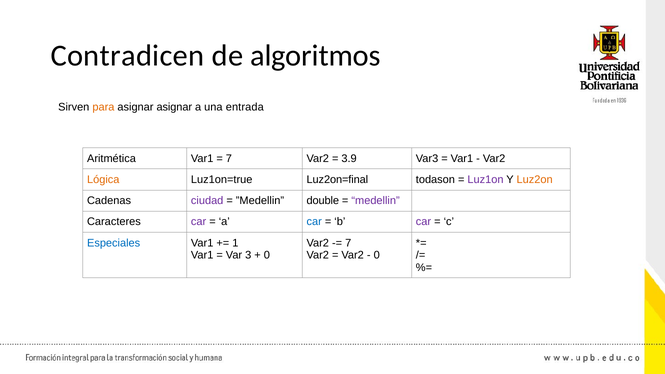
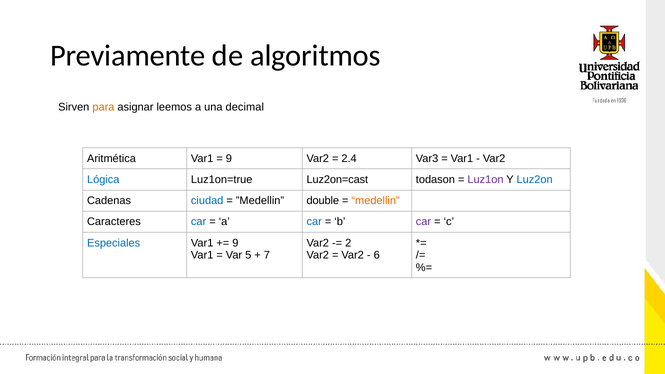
Contradicen: Contradicen -> Previamente (128, 56)
asignar asignar: asignar -> leemos (174, 107)
entrada: entrada -> decimal (245, 107)
7: 7 -> 9 (229, 159)
3.9: 3.9 -> 2.4 (349, 159)
Lógica colour: orange -> blue (103, 180)
Luz2on=final: Luz2on=final -> Luz2on=cast (337, 180)
Luz2on colour: orange -> blue (535, 180)
ciudad colour: purple -> blue (207, 201)
medellin colour: purple -> orange (376, 201)
car colour: purple -> blue (199, 222)
1: 1 -> 9 (235, 243)
7: 7 -> 2 (348, 243)
3: 3 -> 5 (248, 255)
0: 0 -> 7 (267, 255)
0: 0 -> 6 (377, 255)
